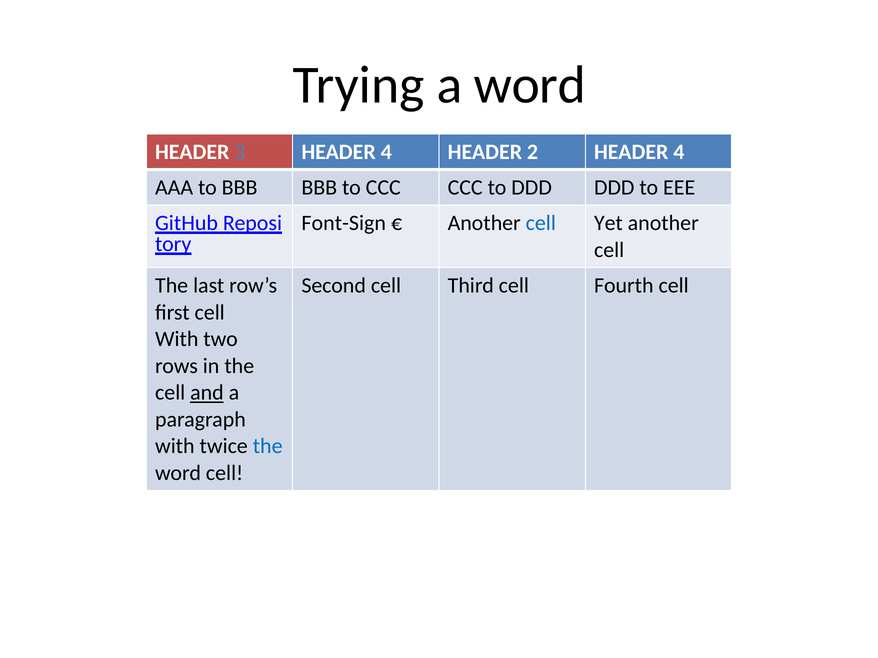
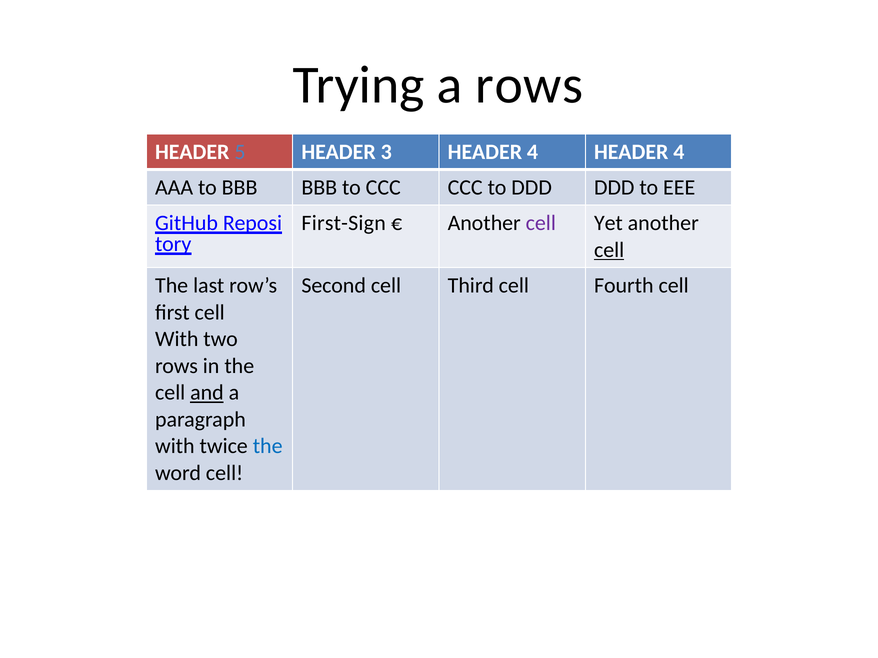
a word: word -> rows (529, 85)
3: 3 -> 5 (240, 152)
4: 4 -> 3 (386, 152)
2: 2 -> 4 (533, 152)
Font-Sign: Font-Sign -> First-Sign (344, 223)
cell colour: blue -> purple (541, 223)
cell underline: none -> present (609, 250)
